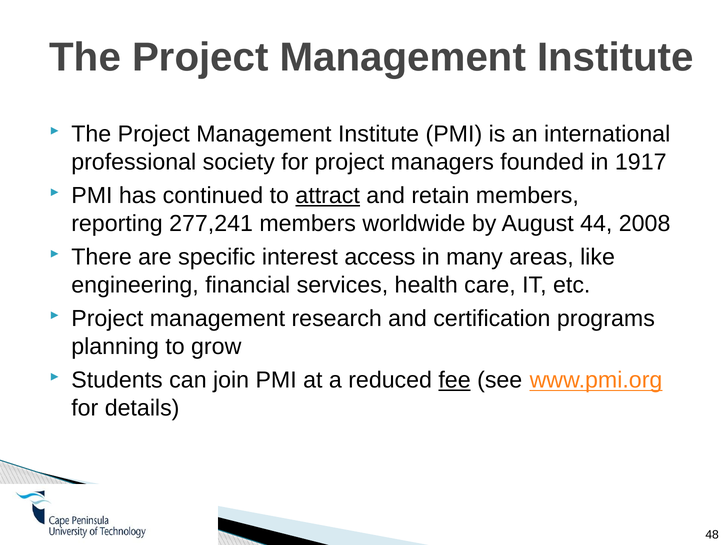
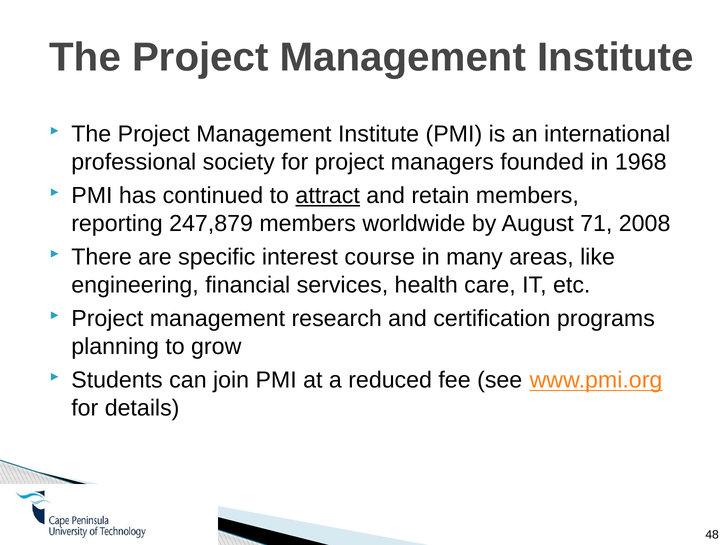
1917: 1917 -> 1968 (641, 162)
277,241: 277,241 -> 247,879 (211, 223)
44: 44 -> 71 (596, 223)
access: access -> course (380, 257)
fee underline: present -> none (455, 380)
